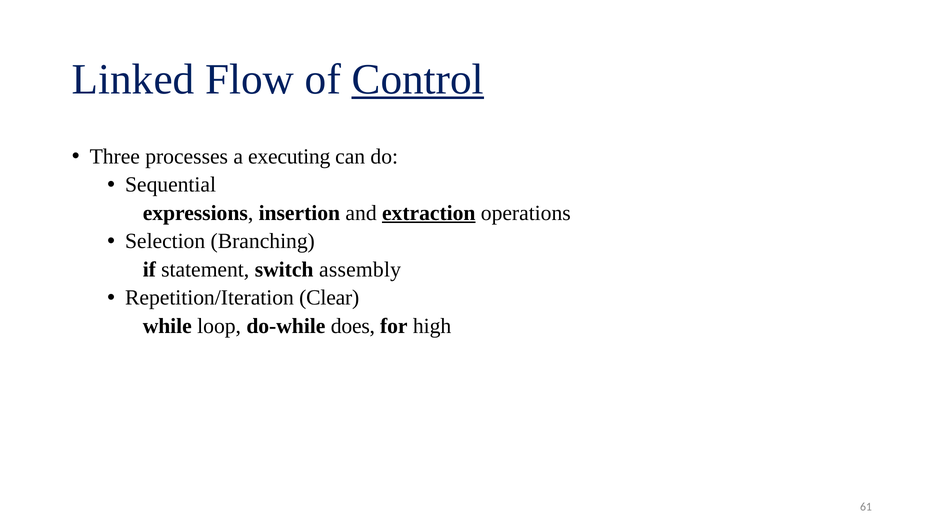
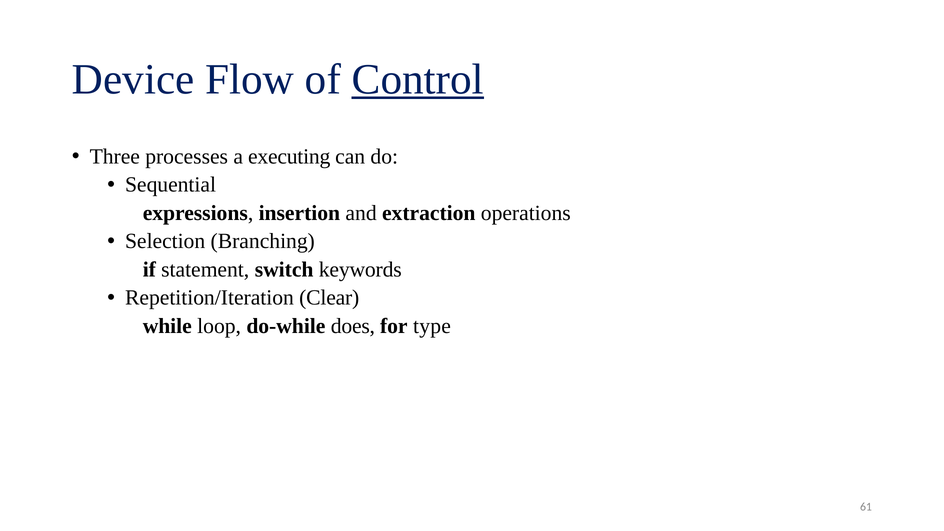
Linked: Linked -> Device (133, 79)
extraction underline: present -> none (429, 213)
assembly: assembly -> keywords (360, 269)
high: high -> type (432, 326)
